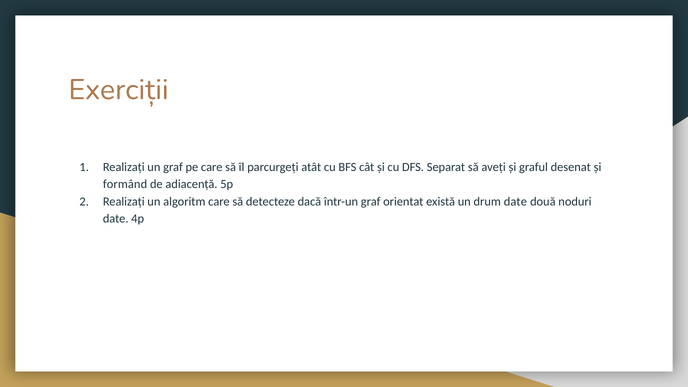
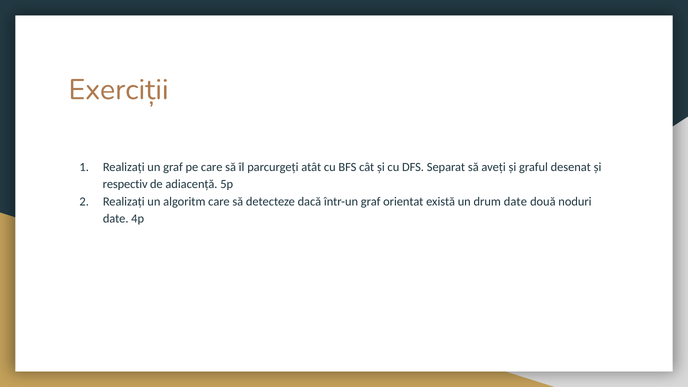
formând: formând -> respectiv (125, 184)
